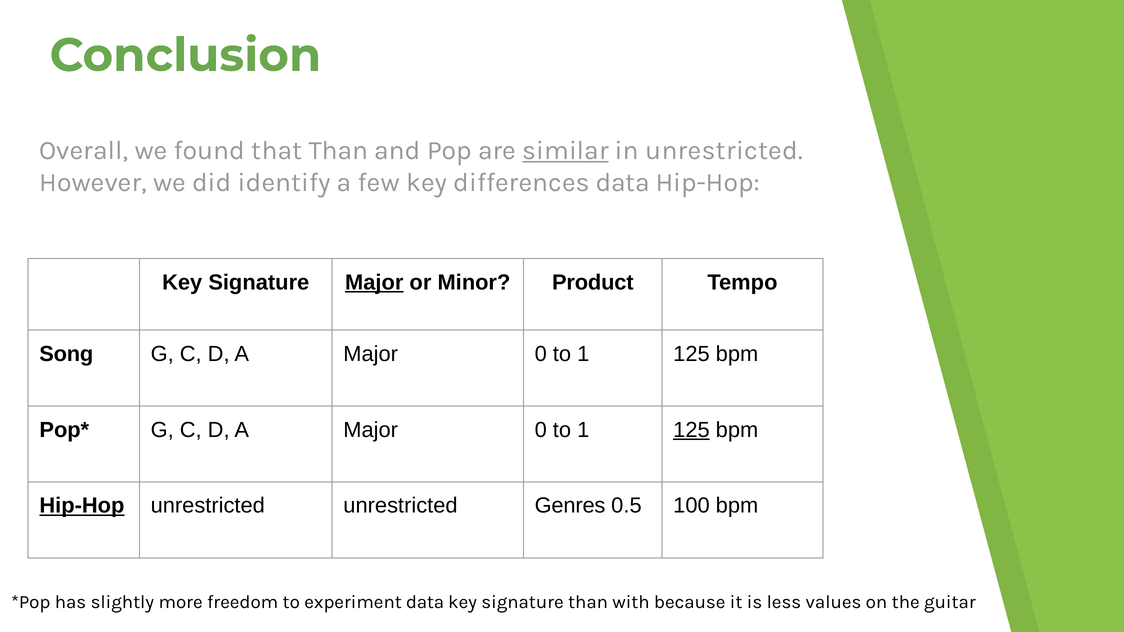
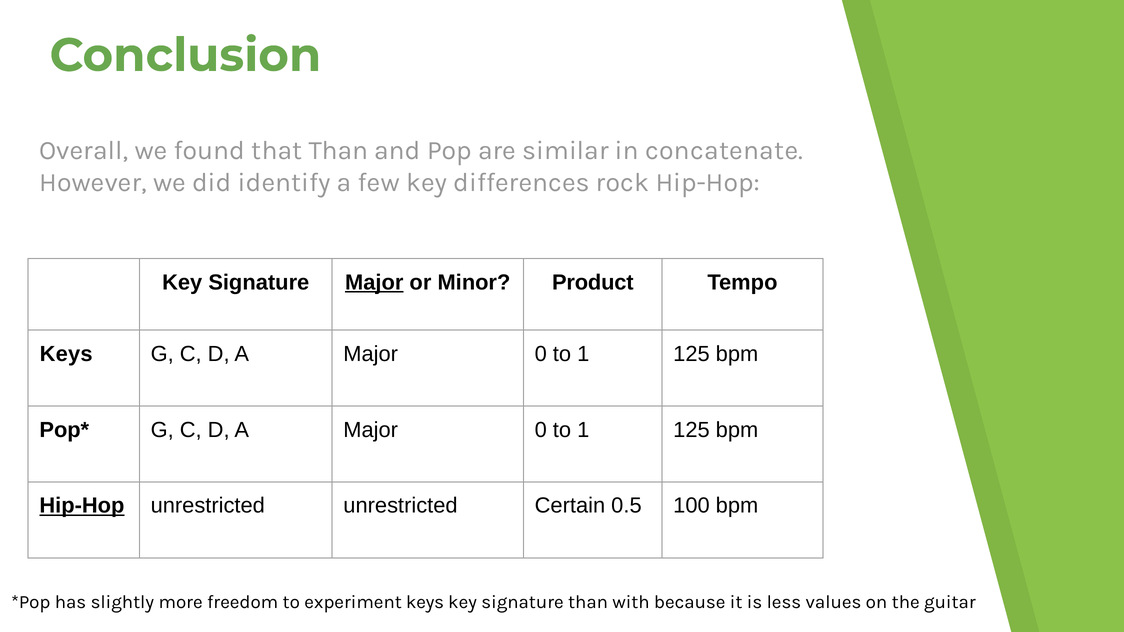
similar underline: present -> none (565, 151)
in unrestricted: unrestricted -> concatenate (724, 151)
differences data: data -> rock (622, 182)
Song: Song -> Keys (66, 354)
125 underline: present -> none (691, 430)
Genres: Genres -> Certain (570, 506)
experiment data: data -> keys (425, 602)
